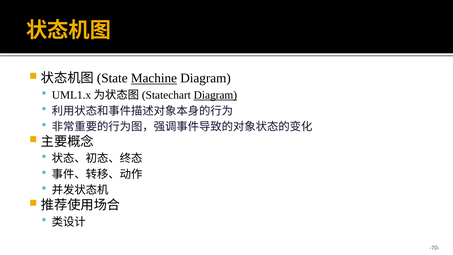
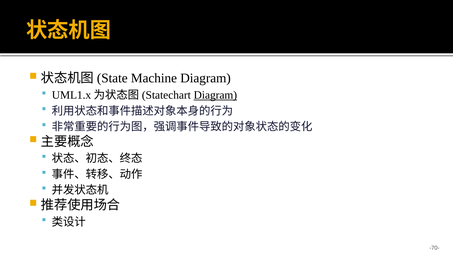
Machine underline: present -> none (154, 78)
